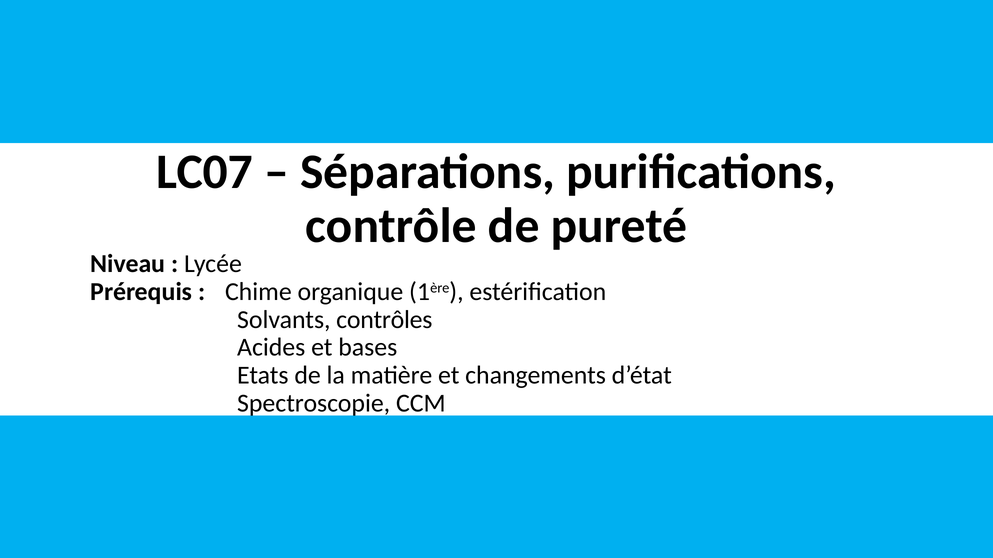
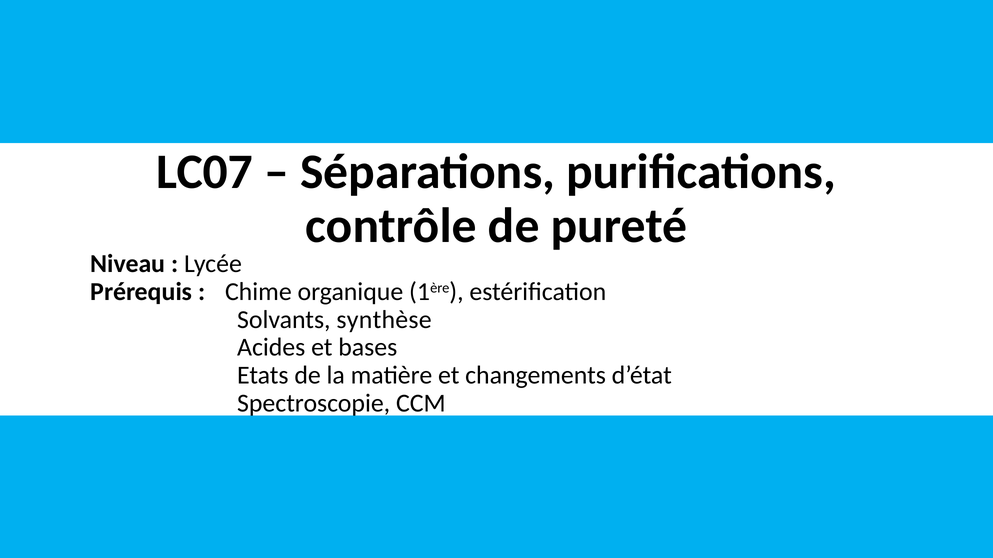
contrôles: contrôles -> synthèse (384, 320)
